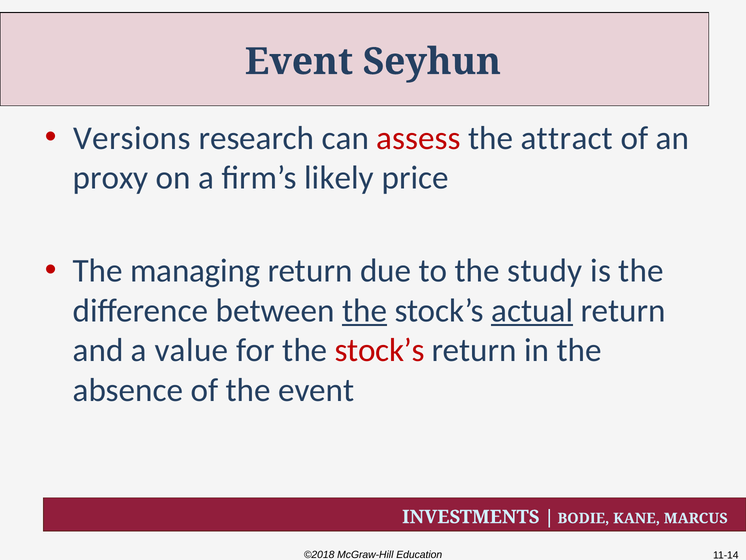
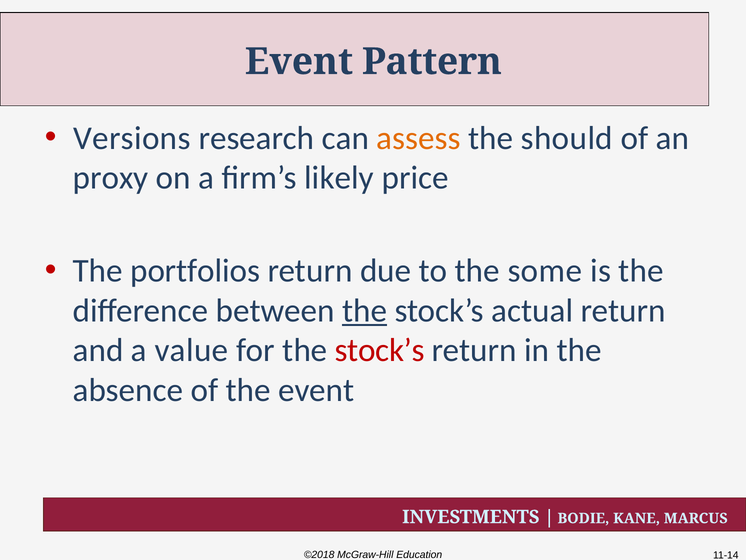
Seyhun: Seyhun -> Pattern (432, 62)
assess colour: red -> orange (419, 138)
attract: attract -> should (567, 138)
managing: managing -> portfolios (195, 271)
study: study -> some (545, 271)
actual underline: present -> none (532, 310)
